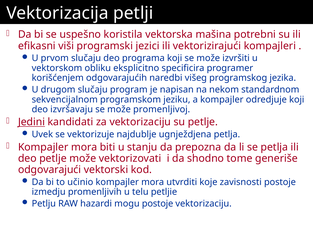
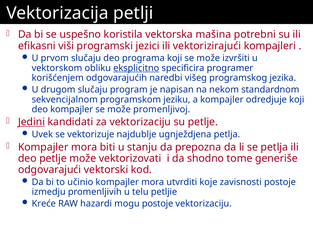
eksplicitno underline: none -> present (136, 68)
deo izvršavaju: izvršavaju -> kompajler (72, 109)
Petlju: Petlju -> Kreće (44, 203)
